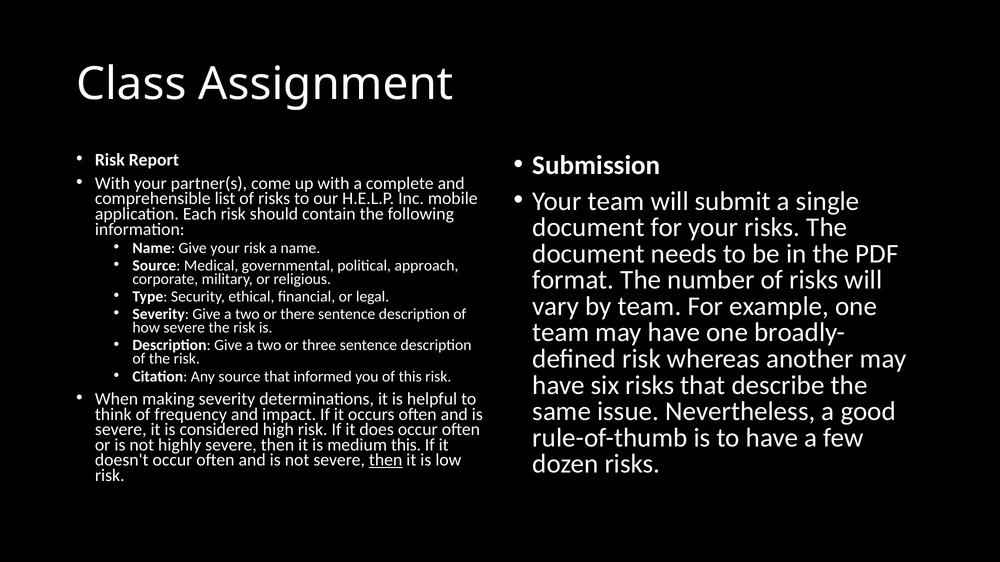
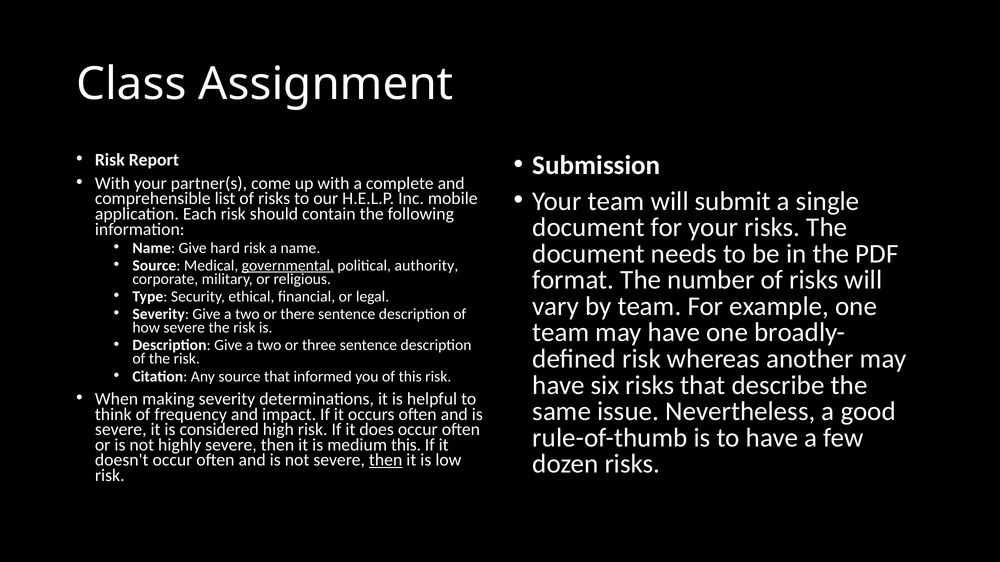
Give your: your -> hard (225, 248)
governmental underline: none -> present (288, 266)
approach: approach -> authority (426, 266)
